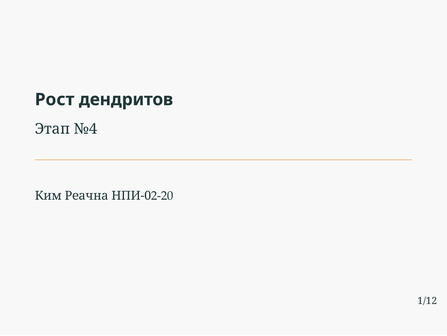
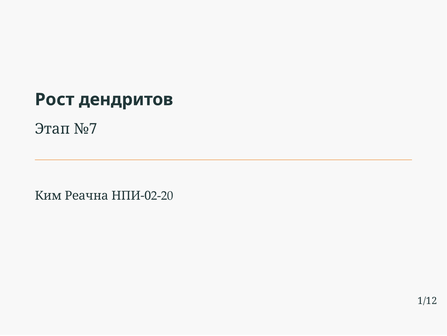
№4: №4 -> №7 (86, 129)
